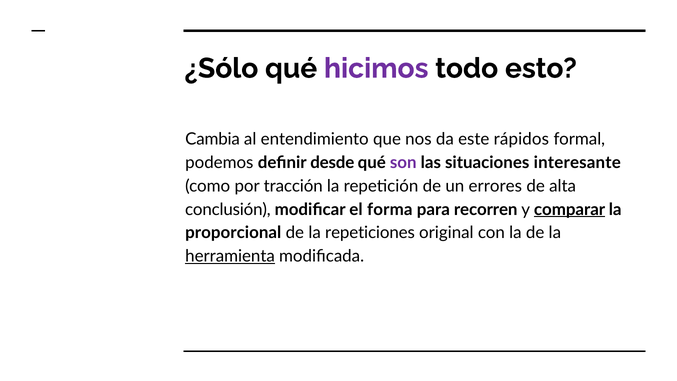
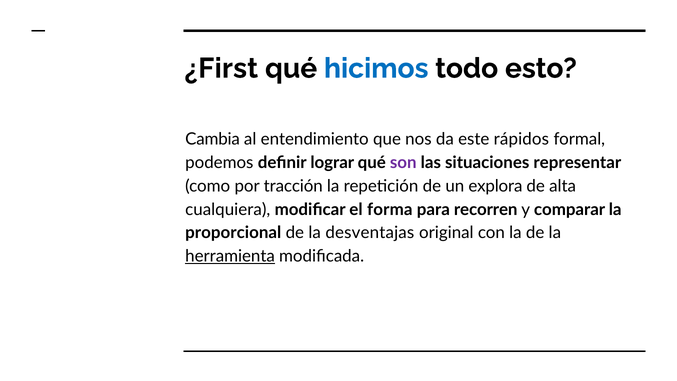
¿Sólo: ¿Sólo -> ¿First (221, 68)
hicimos colour: purple -> blue (376, 68)
desde: desde -> lograr (332, 163)
interesante: interesante -> representar (577, 163)
errores: errores -> explora (495, 186)
conclusión: conclusión -> cualquiera (228, 209)
comparar underline: present -> none (570, 209)
repeticiones: repeticiones -> desventajas (370, 233)
